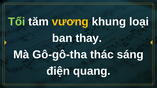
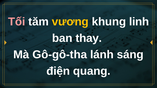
Tối colour: light green -> pink (17, 22)
loại: loại -> linh (139, 22)
thác: thác -> lánh (102, 55)
